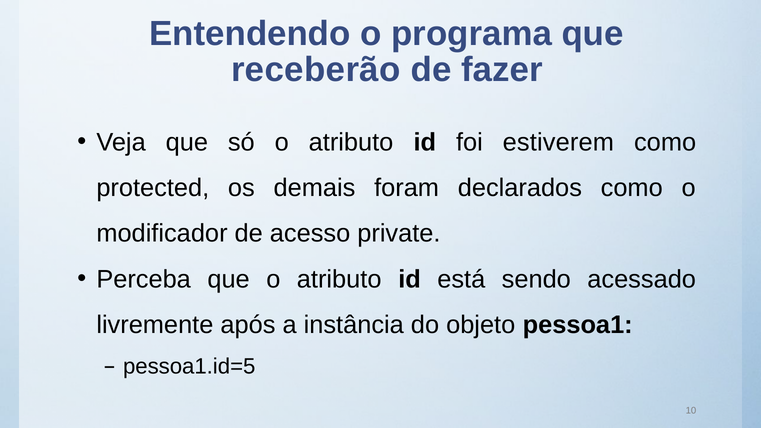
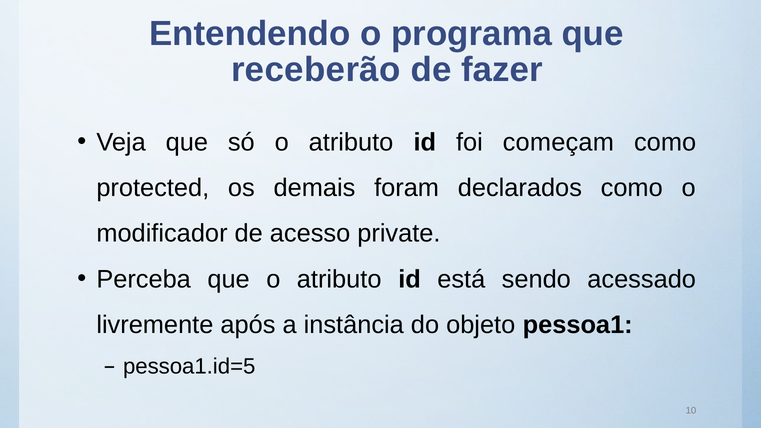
estiverem: estiverem -> começam (558, 142)
